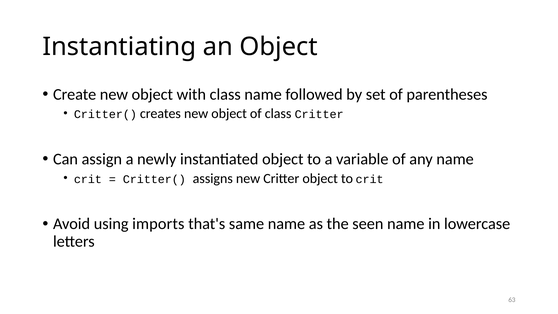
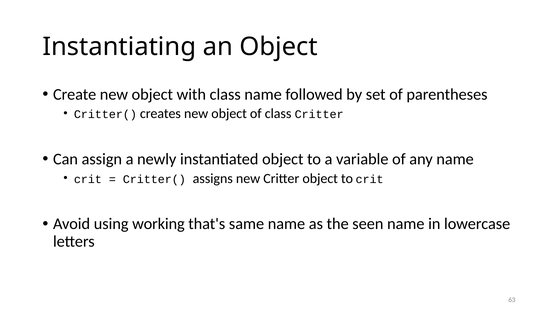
imports: imports -> working (158, 224)
